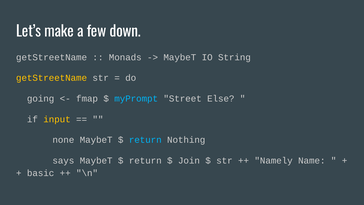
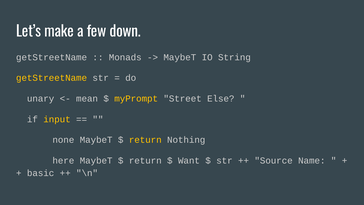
going: going -> unary (41, 99)
fmap: fmap -> mean (87, 99)
myPrompt colour: light blue -> yellow (136, 99)
return colour: light blue -> yellow (145, 140)
says: says -> here (63, 160)
Join: Join -> Want (189, 160)
Namely: Namely -> Source (274, 160)
